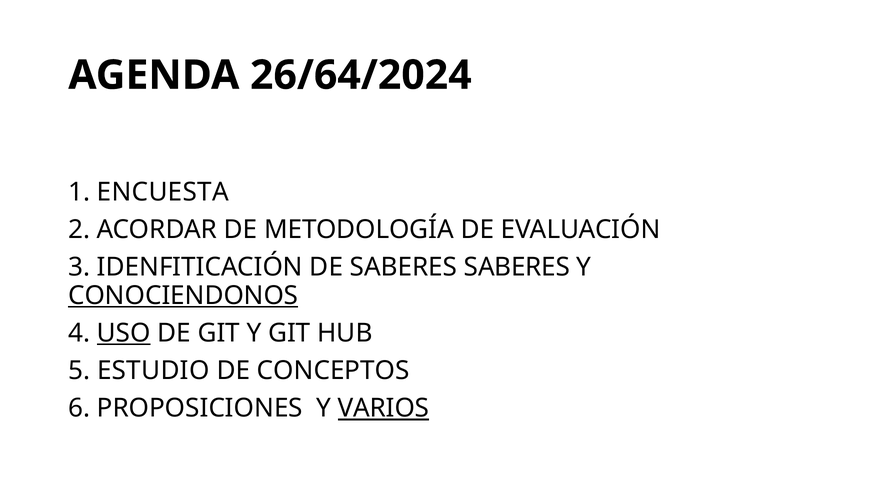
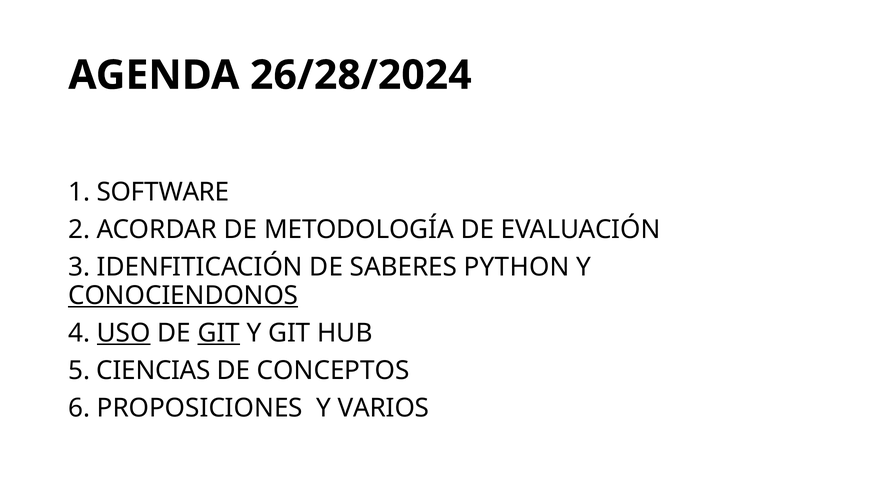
26/64/2024: 26/64/2024 -> 26/28/2024 (361, 75)
ENCUESTA: ENCUESTA -> SOFTWARE (163, 192)
SABERES SABERES: SABERES -> PYTHON (517, 267)
GIT underline: none -> present (219, 333)
ESTUDIO: ESTUDIO -> CIENCIAS (154, 370)
VARIOS underline: present -> none (383, 408)
